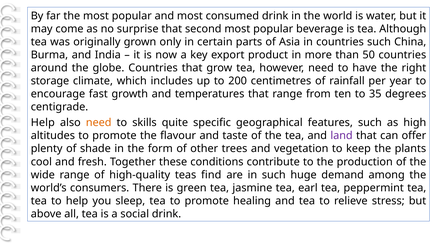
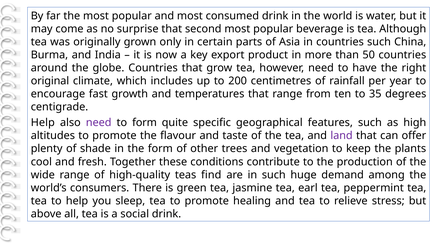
storage: storage -> original (50, 81)
need colour: orange -> purple (99, 123)
to skills: skills -> form (145, 123)
